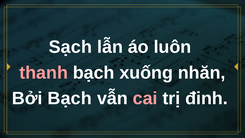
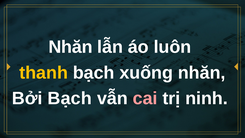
Sạch: Sạch -> Nhăn (70, 47)
thanh colour: pink -> yellow (44, 73)
đinh: đinh -> ninh (207, 98)
